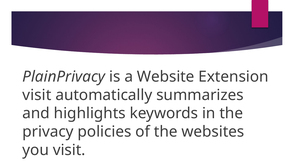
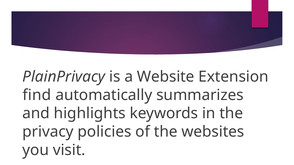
visit: visit -> find (37, 95)
